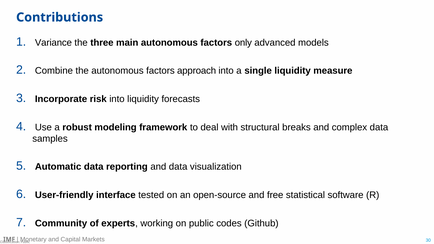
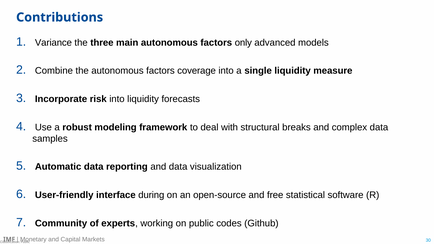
approach: approach -> coverage (197, 71)
tested: tested -> during (151, 195)
